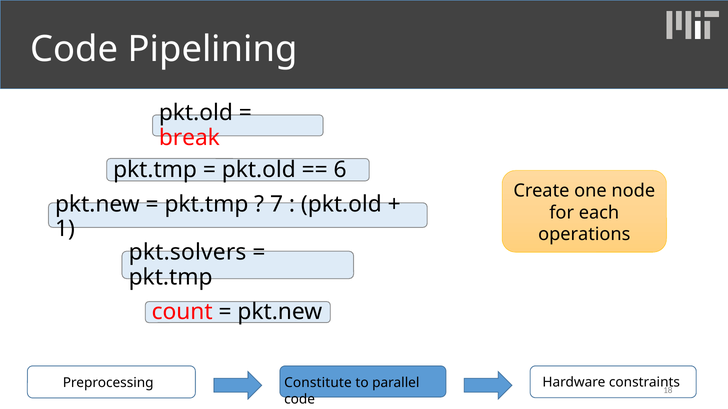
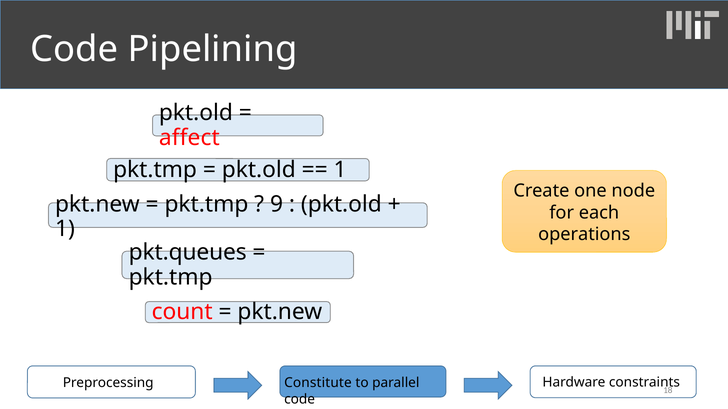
break: break -> affect (189, 138)
6: 6 -> 1 (340, 170)
7: 7 -> 9 (277, 204)
pkt.solvers: pkt.solvers -> pkt.queues (188, 253)
